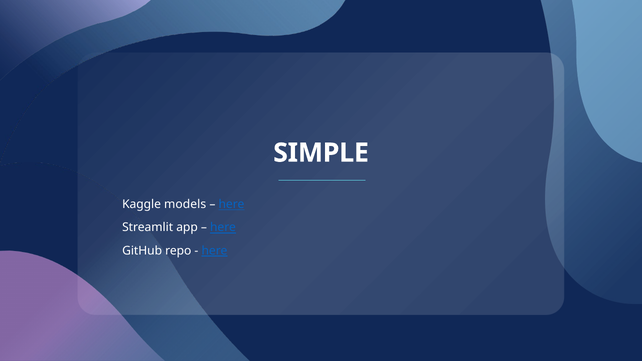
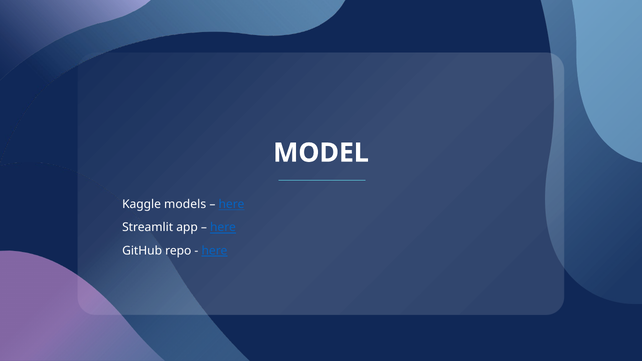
SIMPLE: SIMPLE -> MODEL (321, 153)
